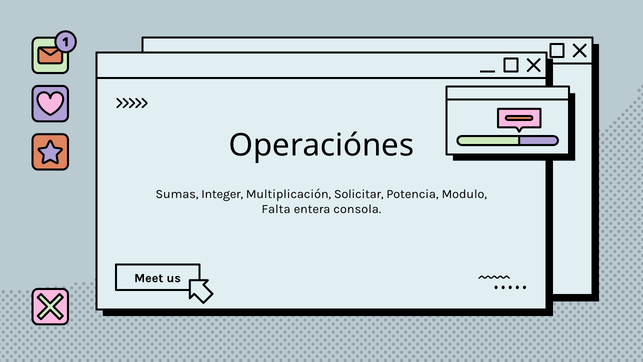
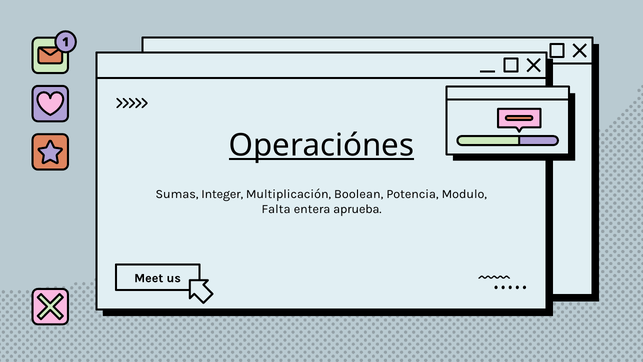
Operaciónes underline: none -> present (321, 146)
Solicitar: Solicitar -> Boolean (359, 194)
consola: consola -> aprueba (357, 209)
